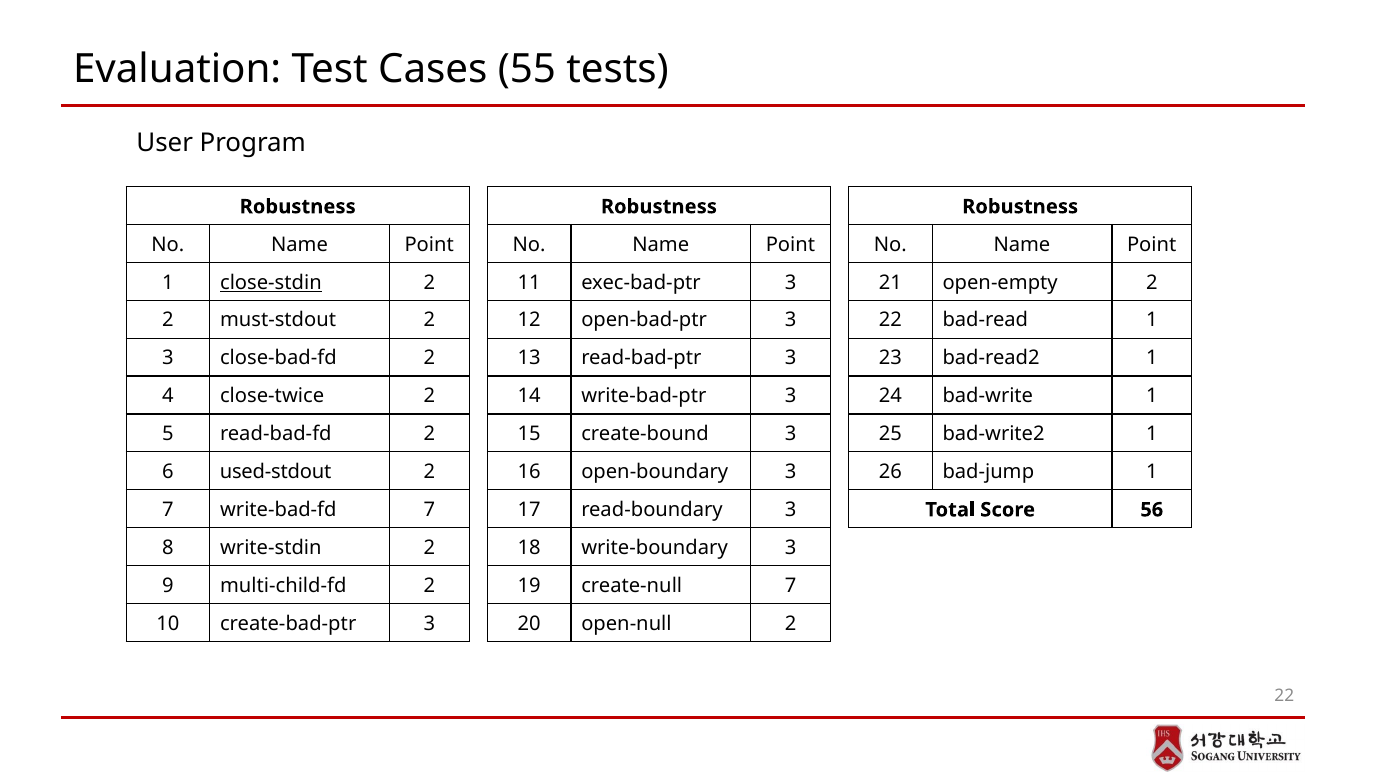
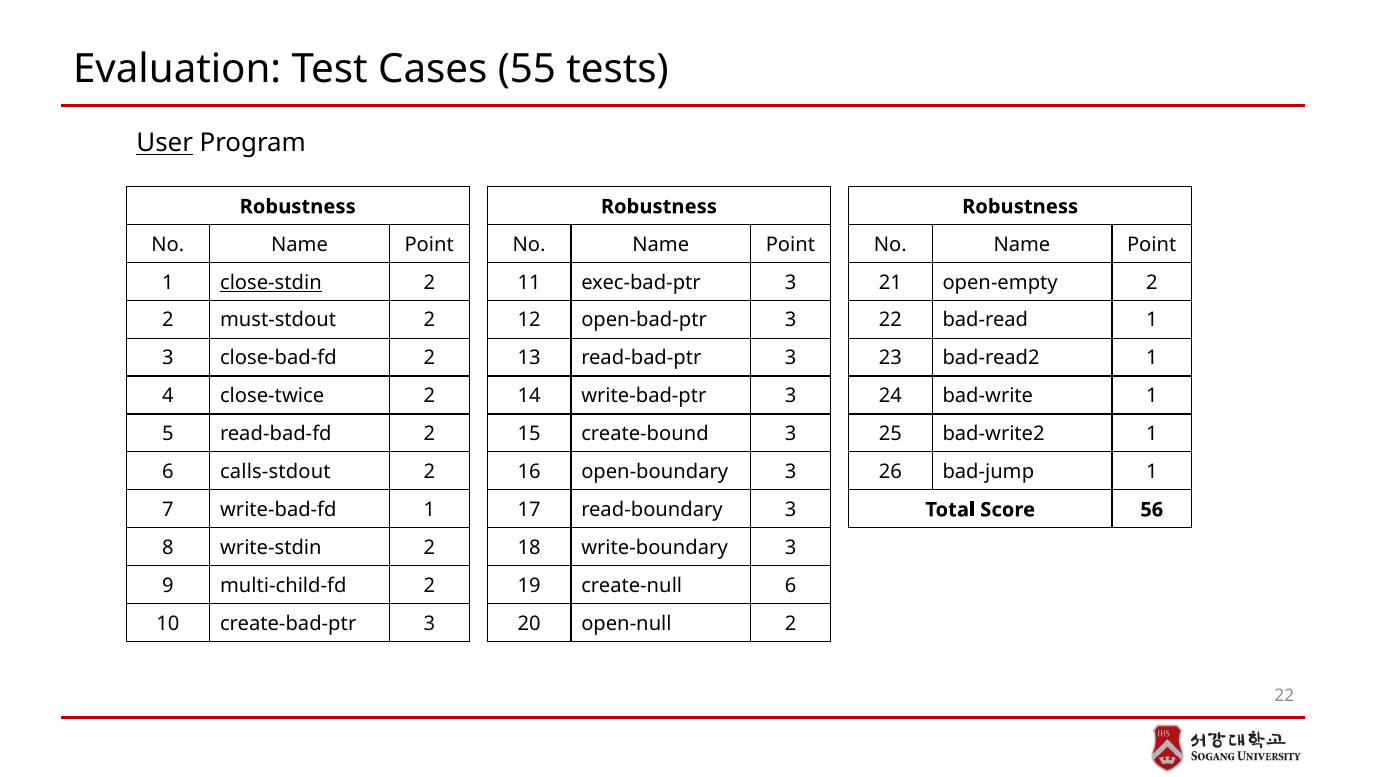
User underline: none -> present (165, 143)
used-stdout: used-stdout -> calls-stdout (275, 472)
write-bad-fd 7: 7 -> 1 (429, 510)
create-null 7: 7 -> 6 (791, 586)
